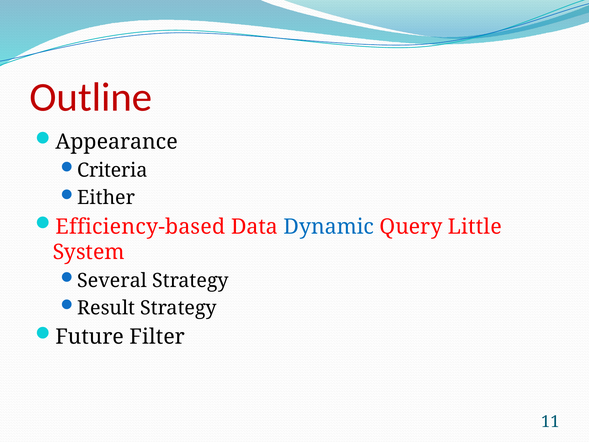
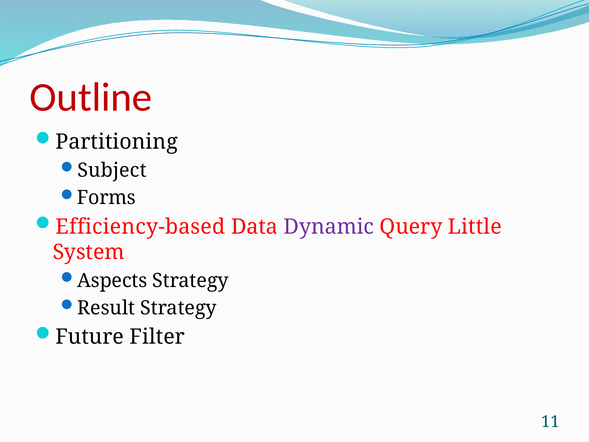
Appearance: Appearance -> Partitioning (117, 142)
Criteria: Criteria -> Subject (112, 170)
Either: Either -> Forms (106, 198)
Dynamic colour: blue -> purple (329, 227)
Several: Several -> Aspects (112, 280)
